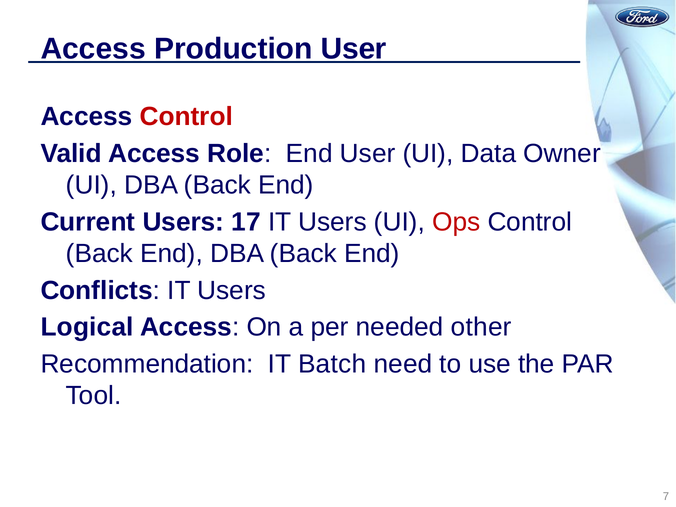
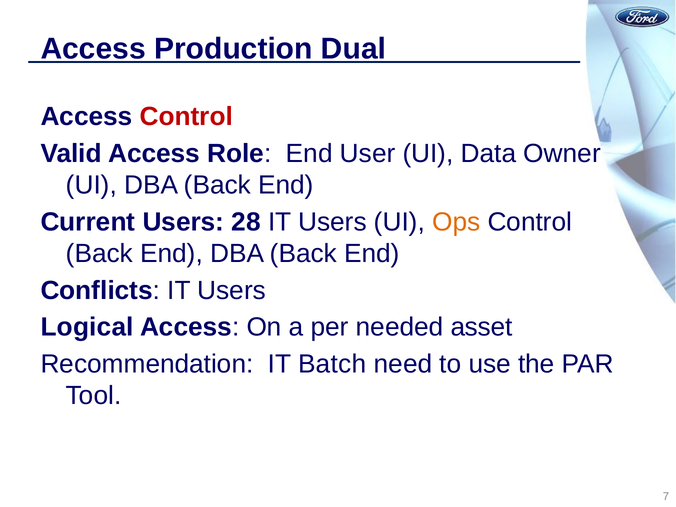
Production User: User -> Dual (354, 49)
17: 17 -> 28 (246, 222)
Ops colour: red -> orange (456, 222)
other: other -> asset (481, 327)
